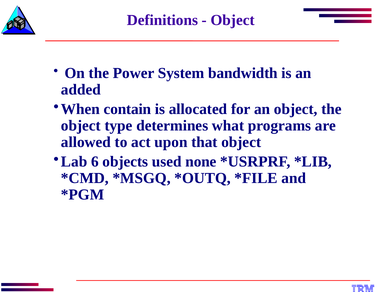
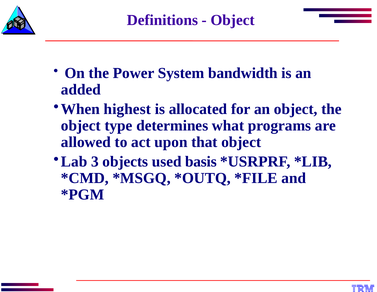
contain: contain -> highest (127, 109)
6: 6 -> 3 (95, 161)
none: none -> basis (201, 161)
